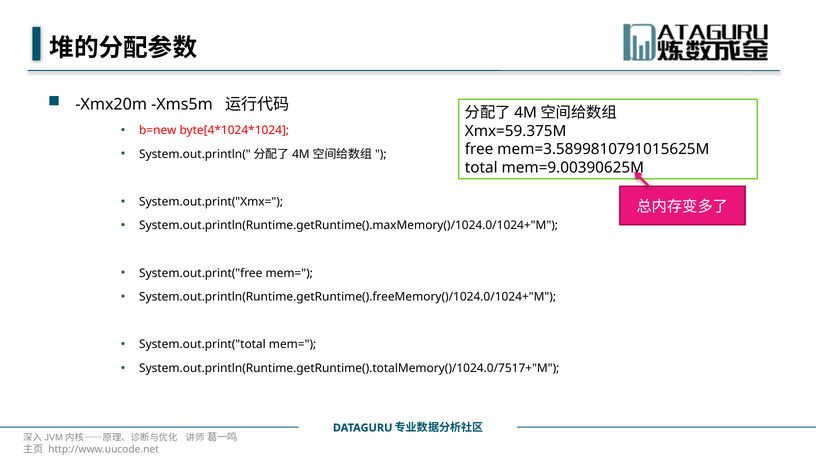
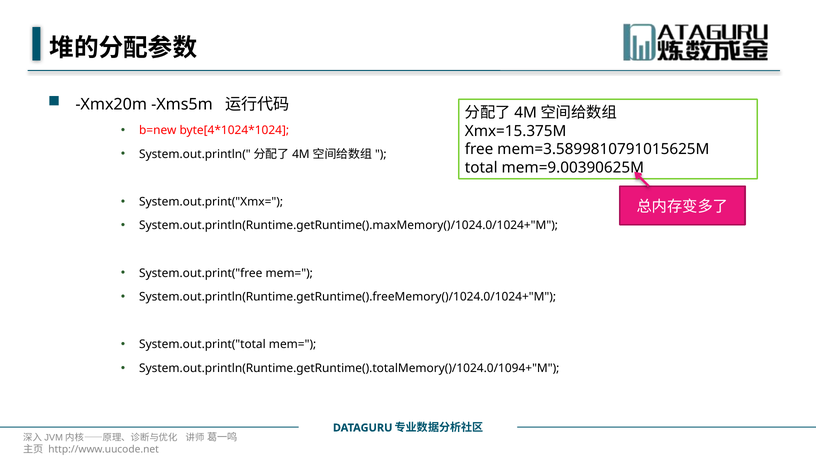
Xmx=59.375M: Xmx=59.375M -> Xmx=15.375M (516, 131)
System.out.println(Runtime.getRuntime().totalMemory()/1024.0/7517+"M: System.out.println(Runtime.getRuntime().totalMemory()/1024.0/7517+"M -> System.out.println(Runtime.getRuntime().totalMemory()/1024.0/1094+"M (349, 368)
